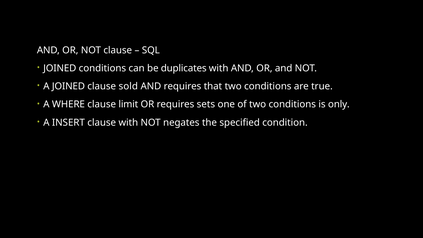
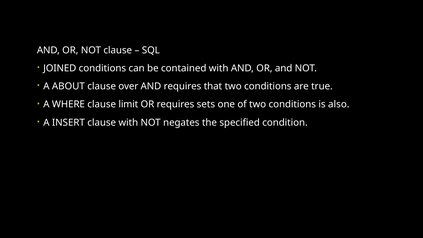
duplicates: duplicates -> contained (184, 68)
A JOINED: JOINED -> ABOUT (68, 86)
sold: sold -> over (128, 86)
only: only -> also (339, 104)
